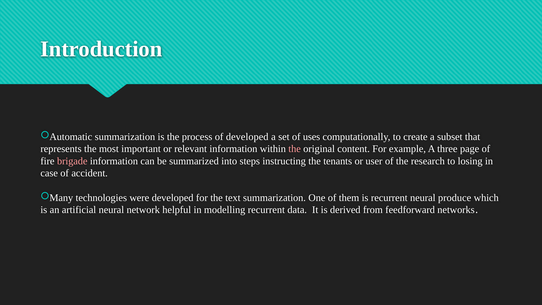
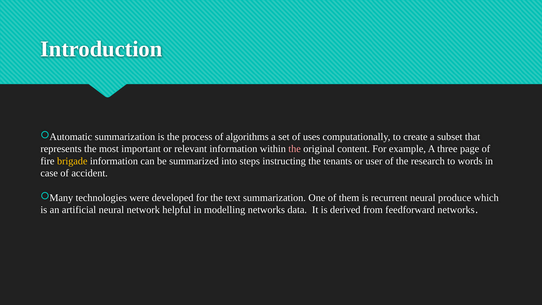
of developed: developed -> algorithms (247, 137)
brigade colour: pink -> yellow (72, 161)
losing: losing -> words (470, 161)
modelling recurrent: recurrent -> networks (266, 210)
